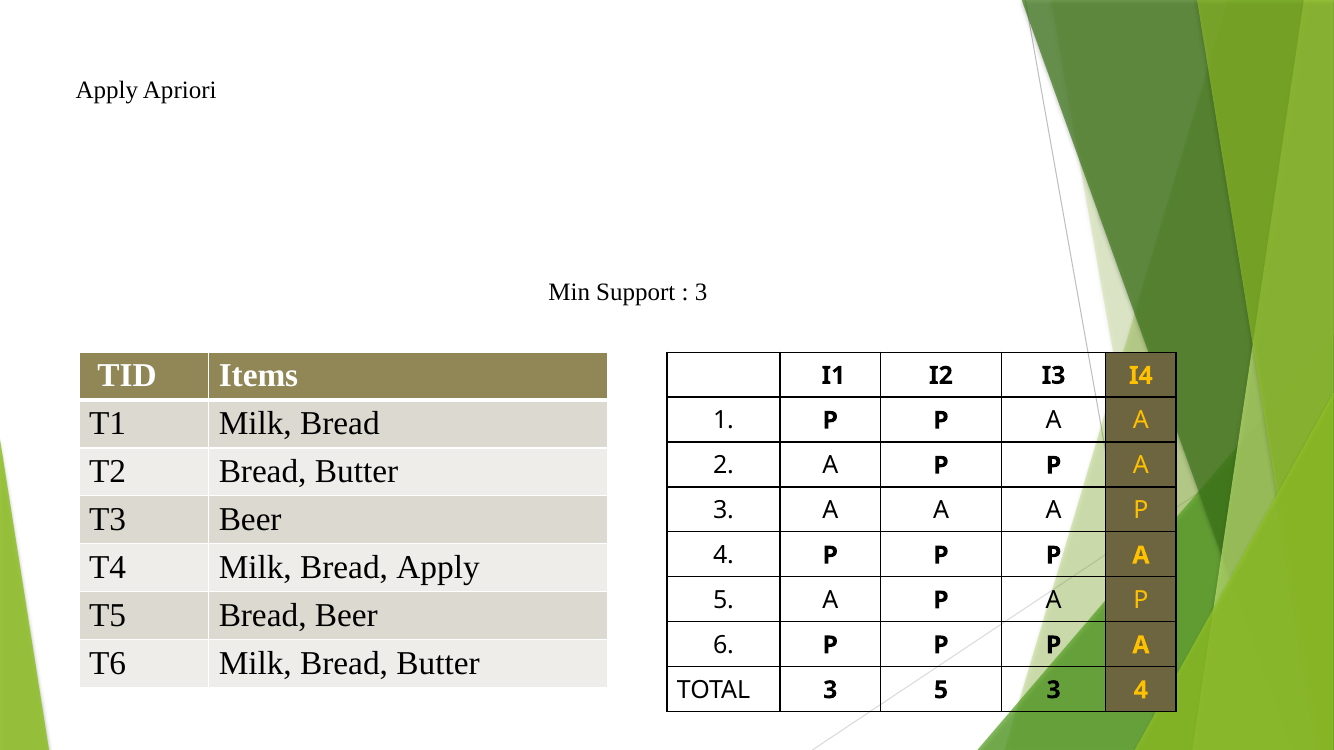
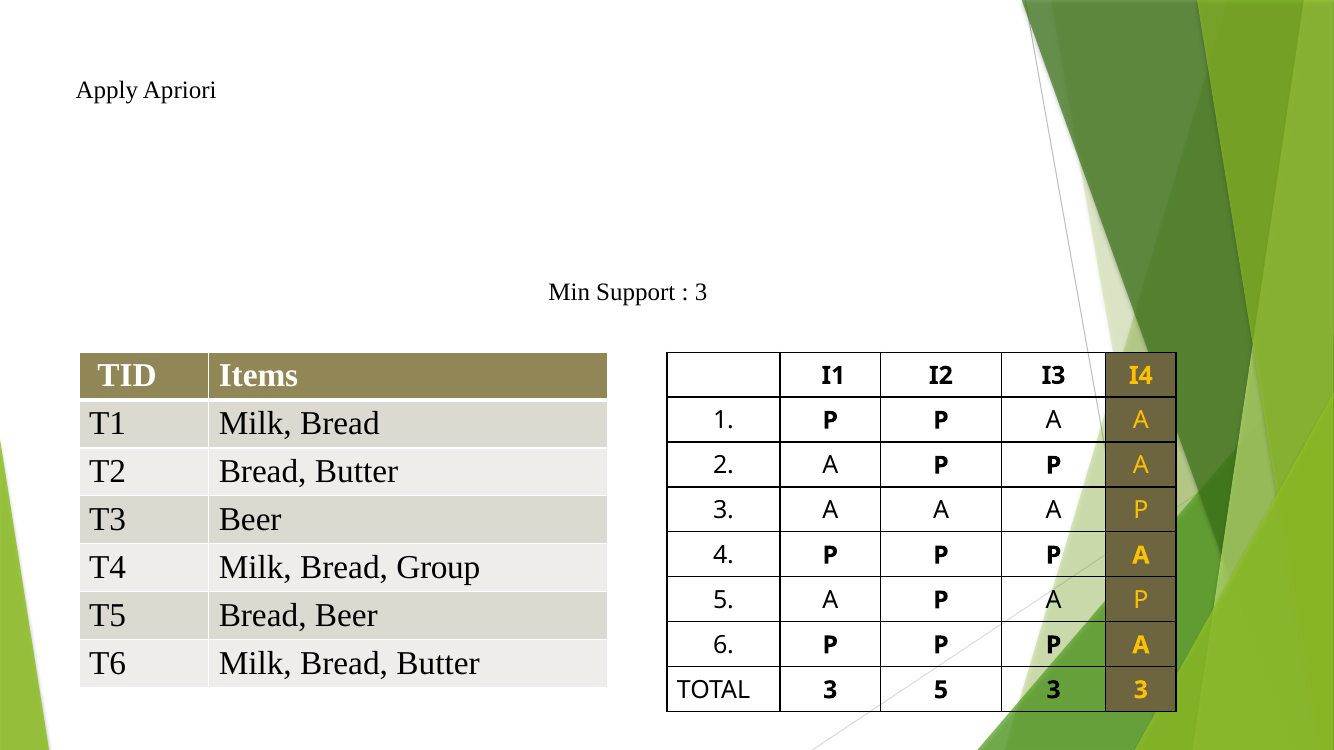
Bread Apply: Apply -> Group (438, 568)
3 4: 4 -> 3 (1141, 690)
